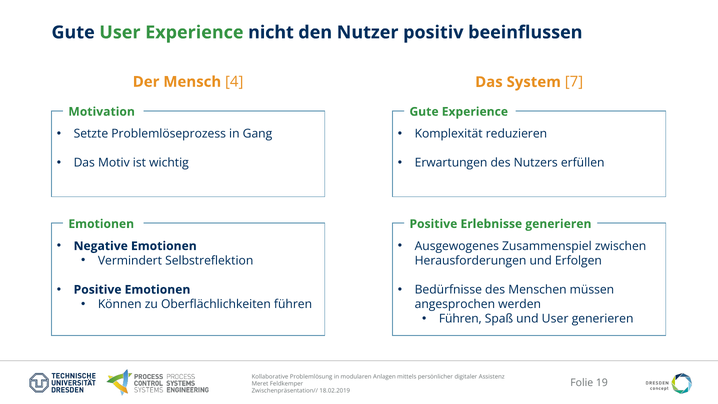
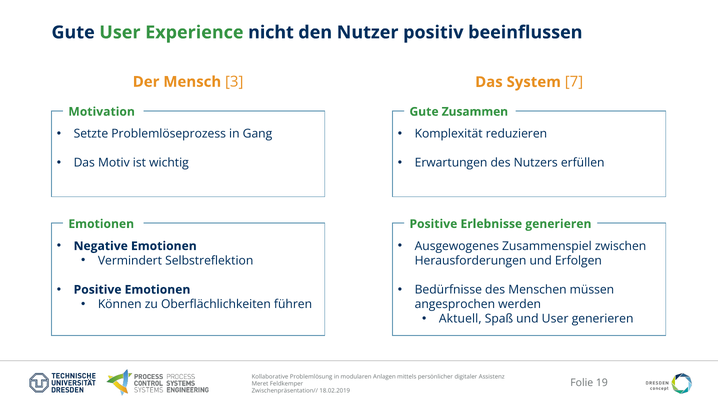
4: 4 -> 3 (234, 82)
Gute Experience: Experience -> Zusammen (475, 112)
Führen: Führen -> Aktuell (460, 319)
